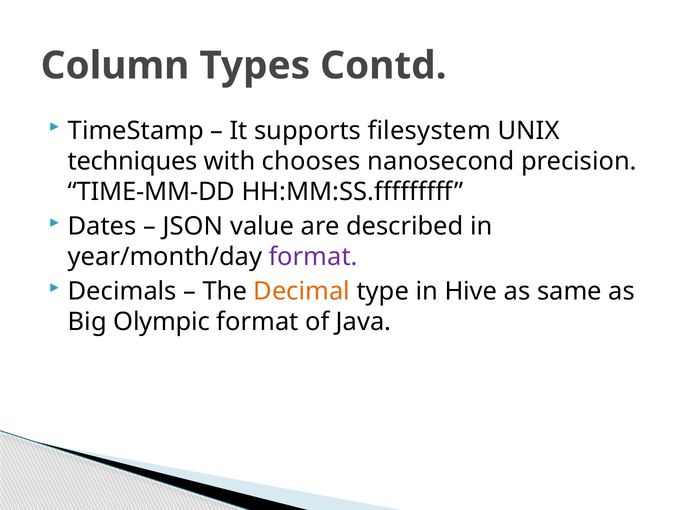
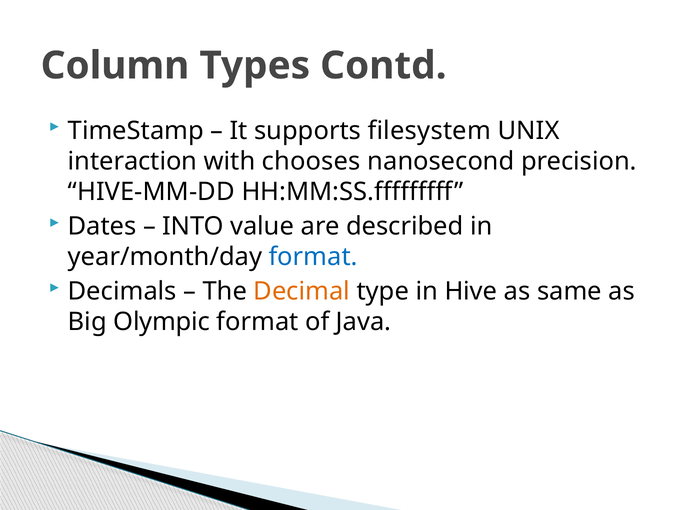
techniques: techniques -> interaction (133, 161)
TIME-MM-DD: TIME-MM-DD -> HIVE-MM-DD (151, 192)
JSON: JSON -> INTO (193, 226)
format colour: purple -> blue (313, 257)
